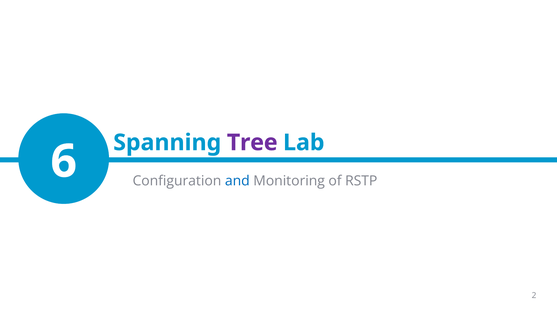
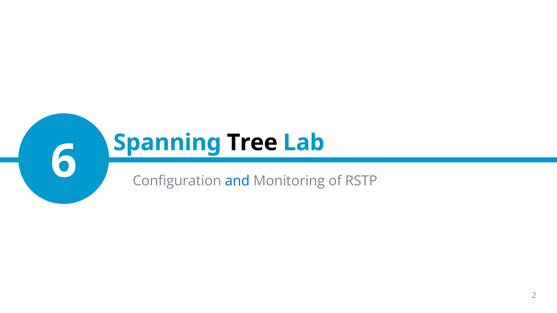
Tree colour: purple -> black (252, 143)
